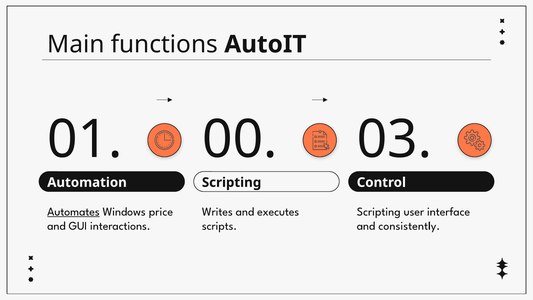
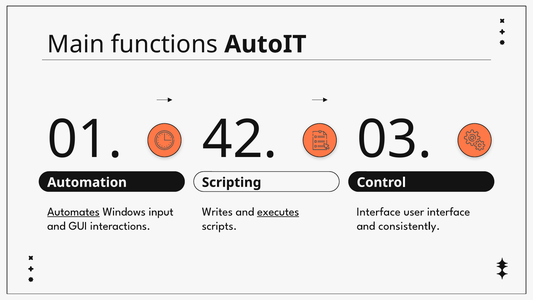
00: 00 -> 42 (240, 140)
price: price -> input (161, 211)
executes underline: none -> present (278, 211)
Scripting: Scripting -> Interface (379, 211)
